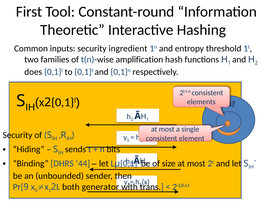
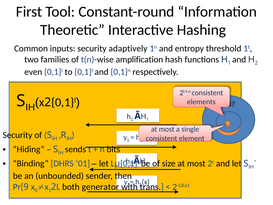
ingredient: ingredient -> adaptively (128, 48)
does: does -> even (33, 72)
44: 44 -> 01 (83, 163)
